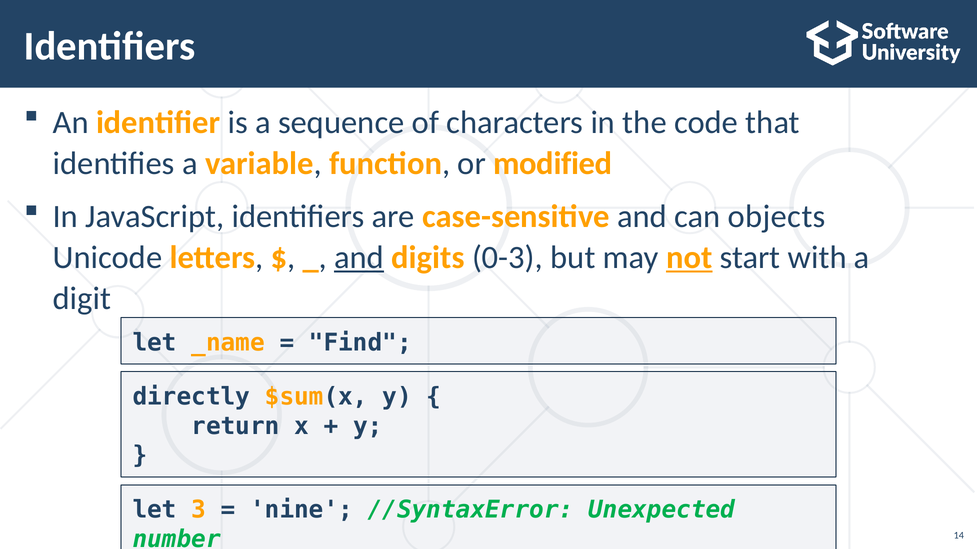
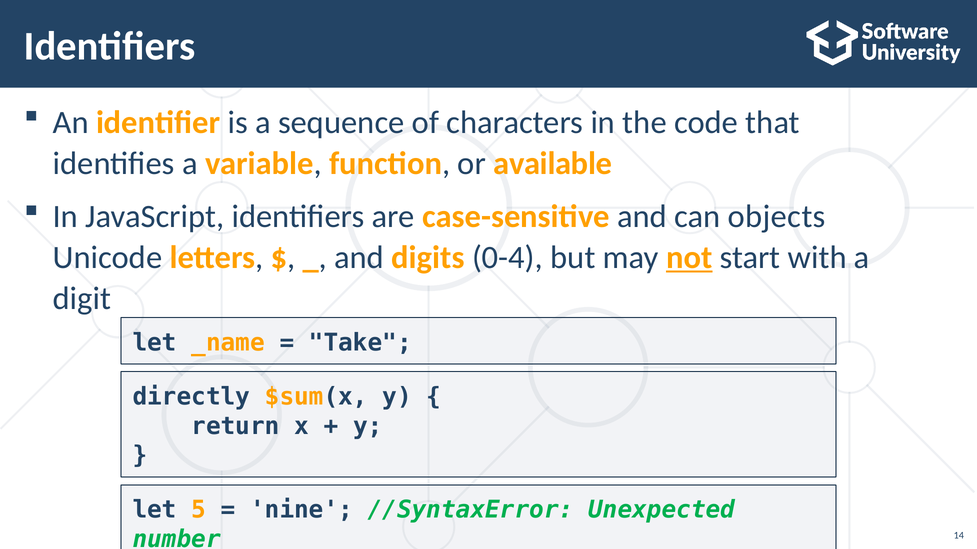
modified: modified -> available (553, 164)
and underline: present -> none (359, 258)
0-3: 0-3 -> 0-4 (507, 258)
Find: Find -> Take (360, 343)
3: 3 -> 5 (199, 510)
